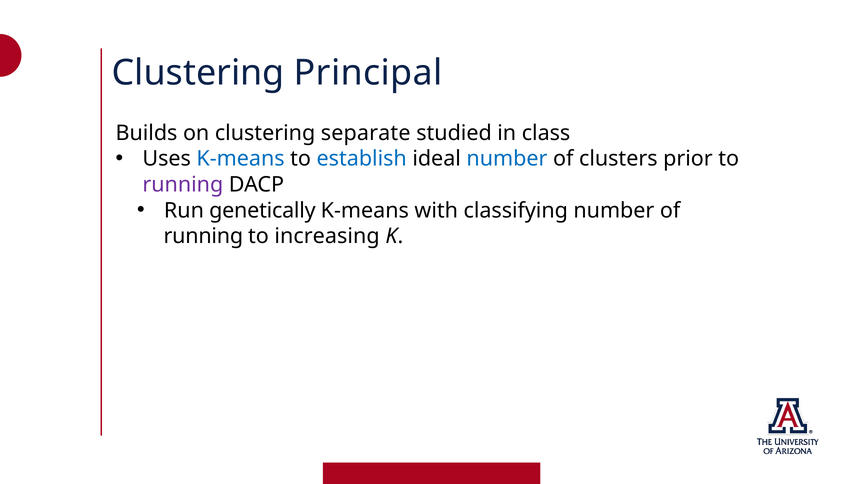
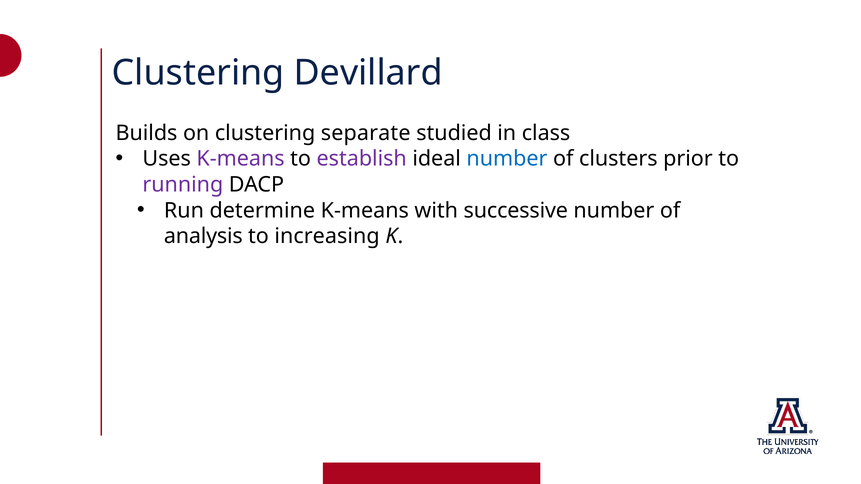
Principal: Principal -> Devillard (368, 73)
K-means colour: blue -> purple (241, 159)
establish colour: blue -> purple (362, 159)
genetically: genetically -> determine (262, 211)
classifying: classifying -> successive (516, 211)
running: running -> analysis (203, 236)
